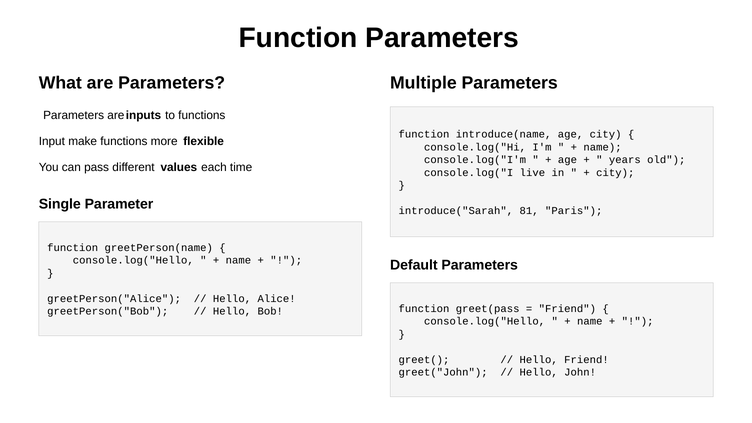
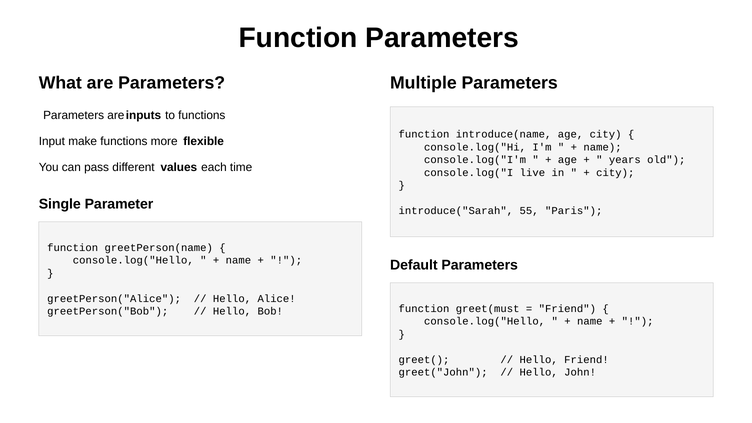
81: 81 -> 55 (529, 211)
greet(pass: greet(pass -> greet(must (488, 309)
